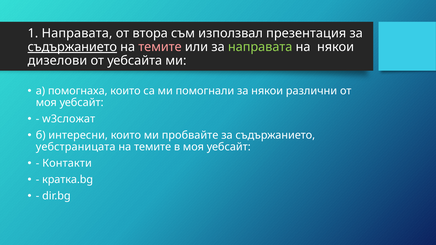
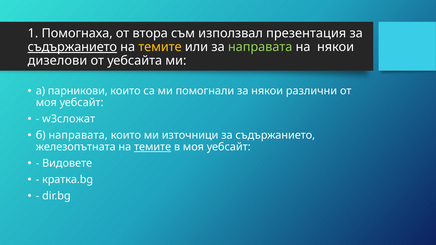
1 Направата: Направата -> Помогнаха (77, 33)
темите colour: pink -> yellow (160, 47)
помогнаха: помогнаха -> парникови (78, 91)
б интересни: интересни -> направата (78, 135)
пробвайте: пробвайте -> източници (190, 135)
уебстраницата: уебстраницата -> железопътната (76, 147)
темите underline: none -> present (153, 147)
Контакти: Контакти -> Видовете (67, 163)
